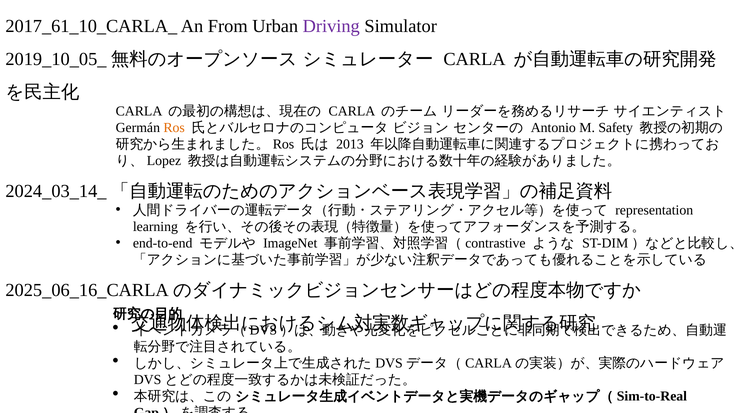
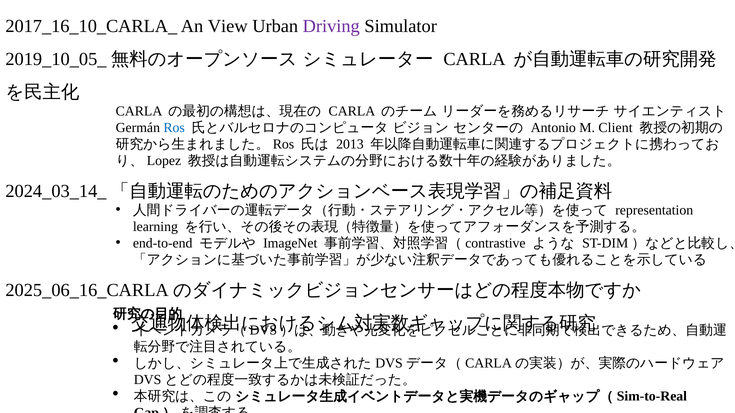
2017_61_10_CARLA_: 2017_61_10_CARLA_ -> 2017_16_10_CARLA_ (91, 26)
From: From -> View (228, 26)
Ros colour: orange -> blue (174, 128)
Safety: Safety -> Client (616, 128)
